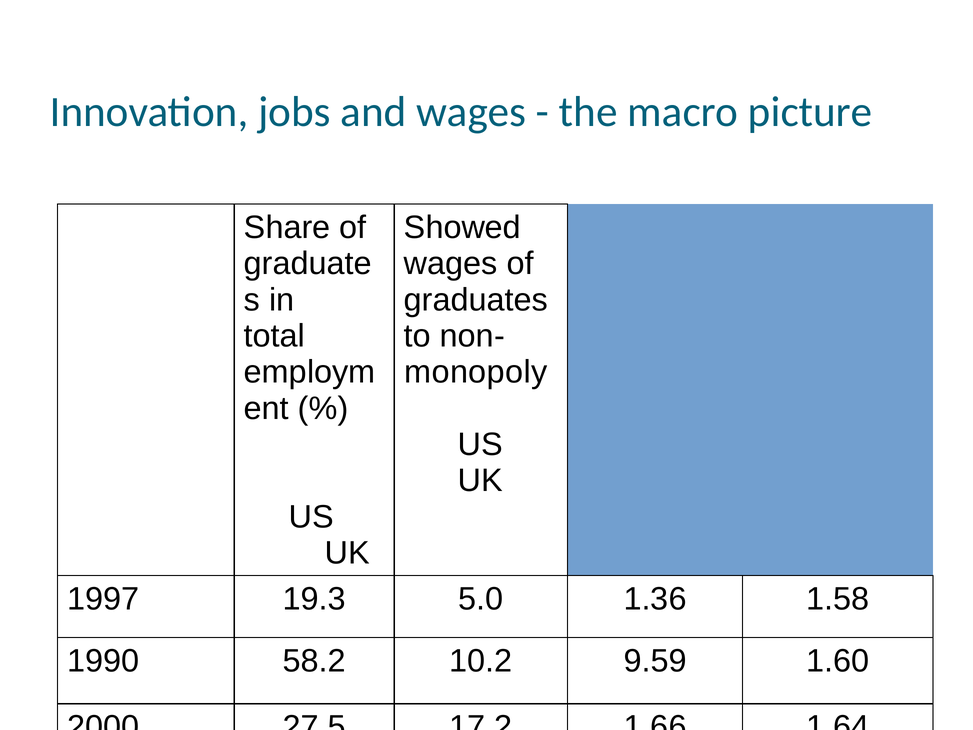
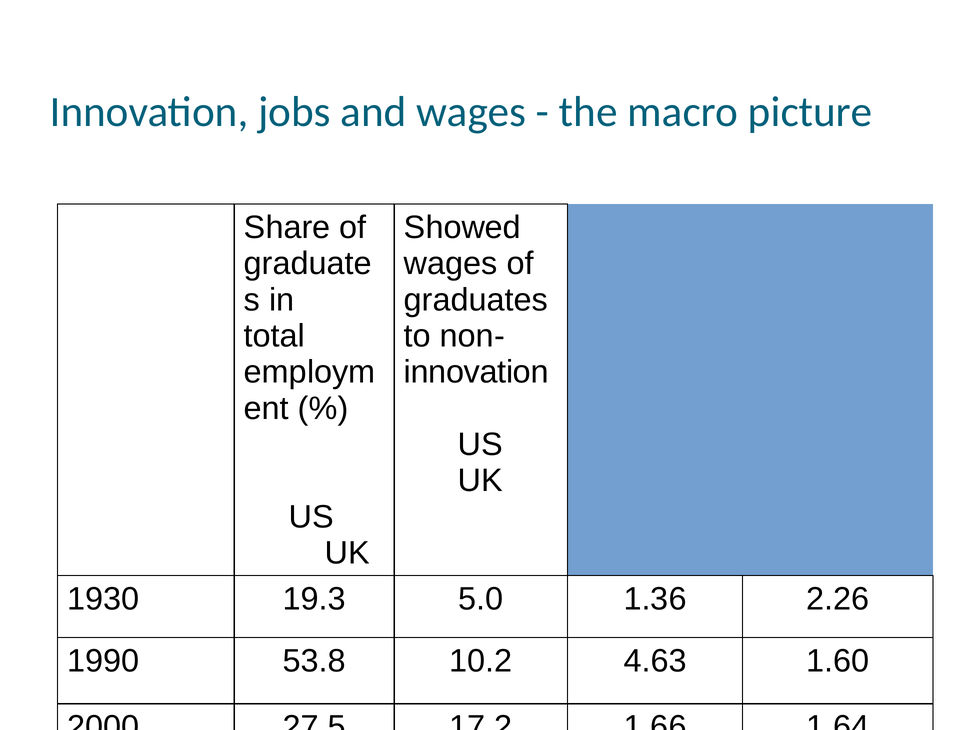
monopoly: monopoly -> innovation (476, 372)
1997: 1997 -> 1930 (103, 599)
1.58: 1.58 -> 2.26 (838, 599)
58.2: 58.2 -> 53.8 (314, 661)
9.59: 9.59 -> 4.63 (655, 661)
